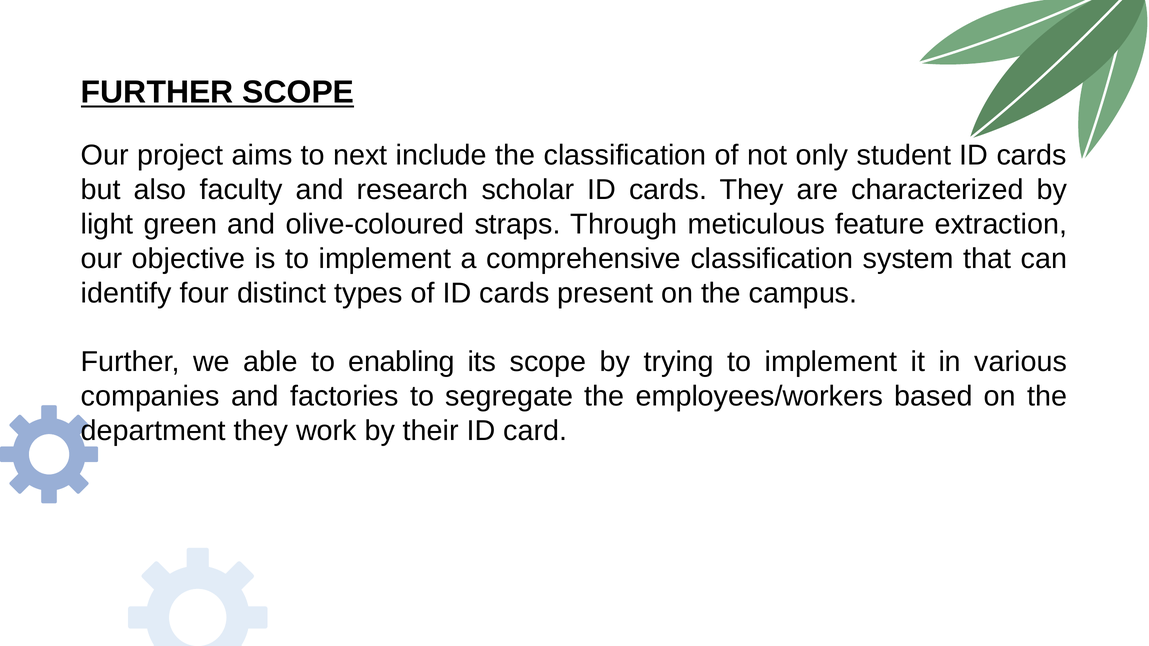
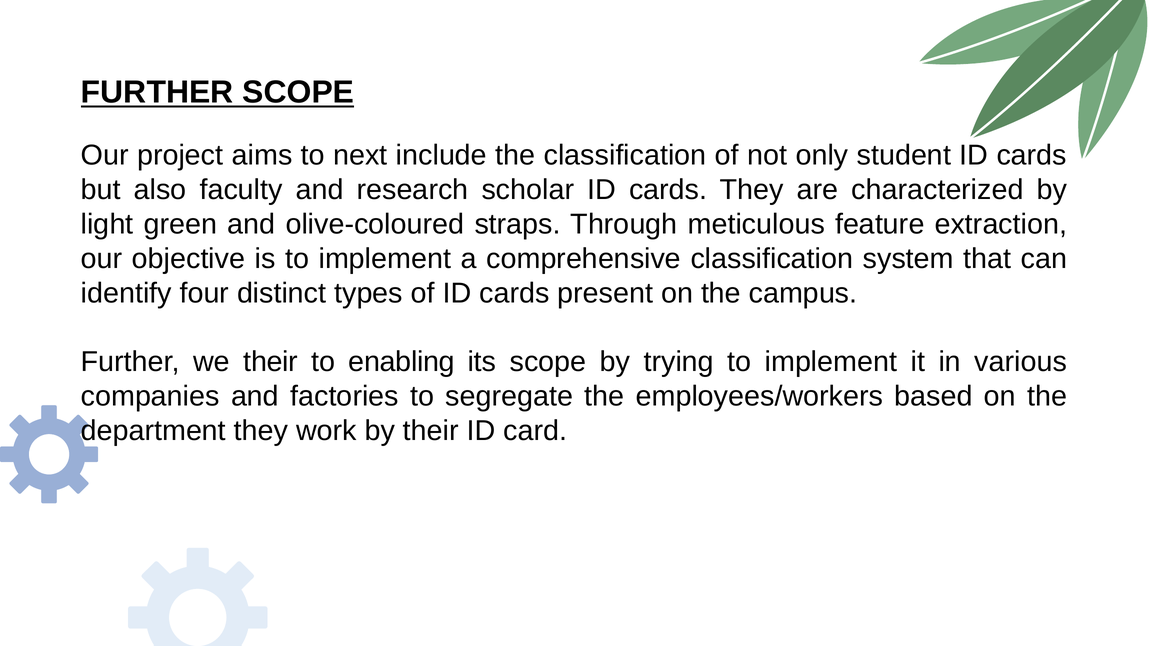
we able: able -> their (271, 362)
